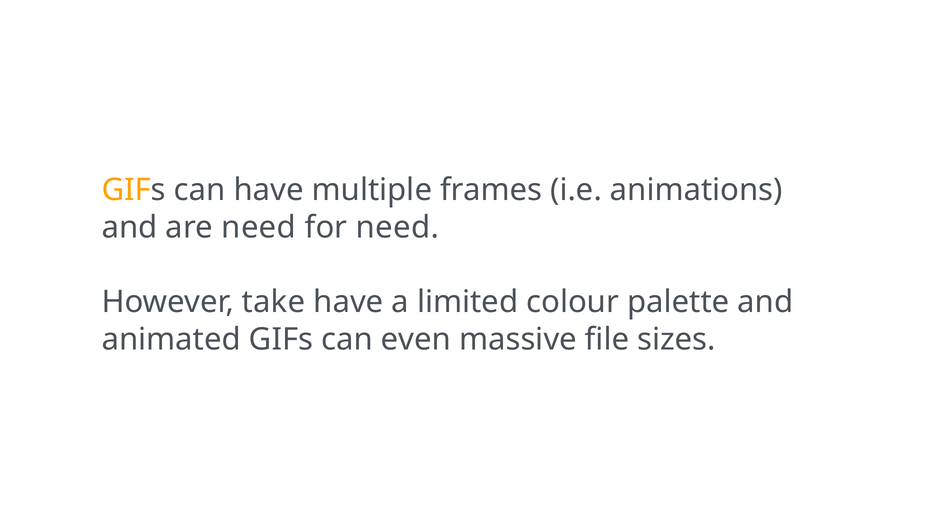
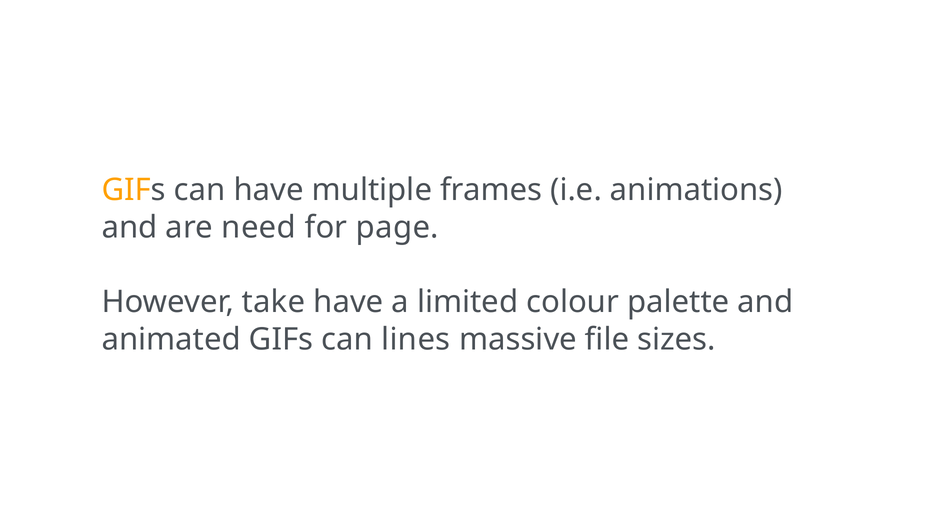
for need: need -> page (397, 227)
even: even -> lines (416, 340)
